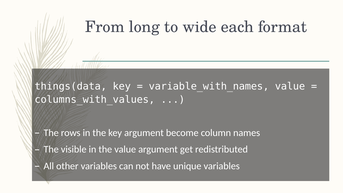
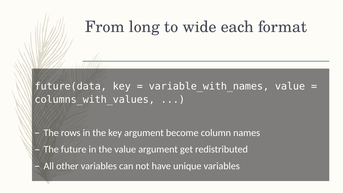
things(data: things(data -> future(data (71, 86)
visible: visible -> future (74, 149)
